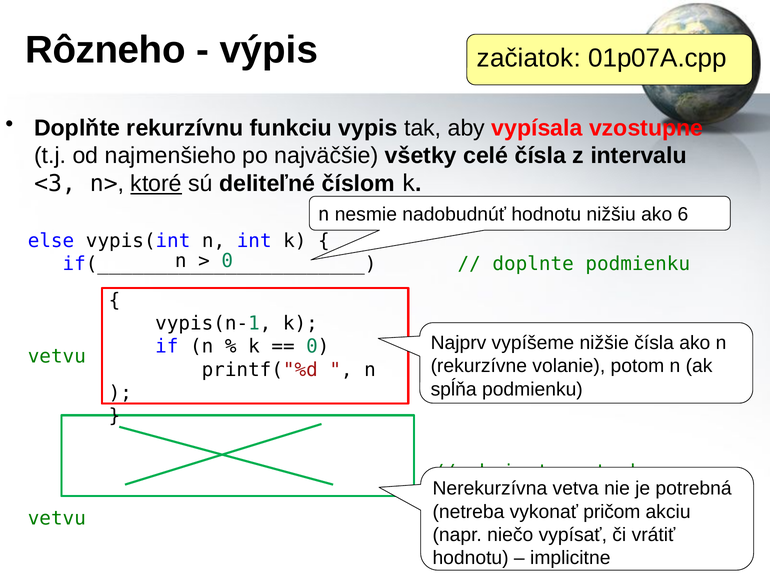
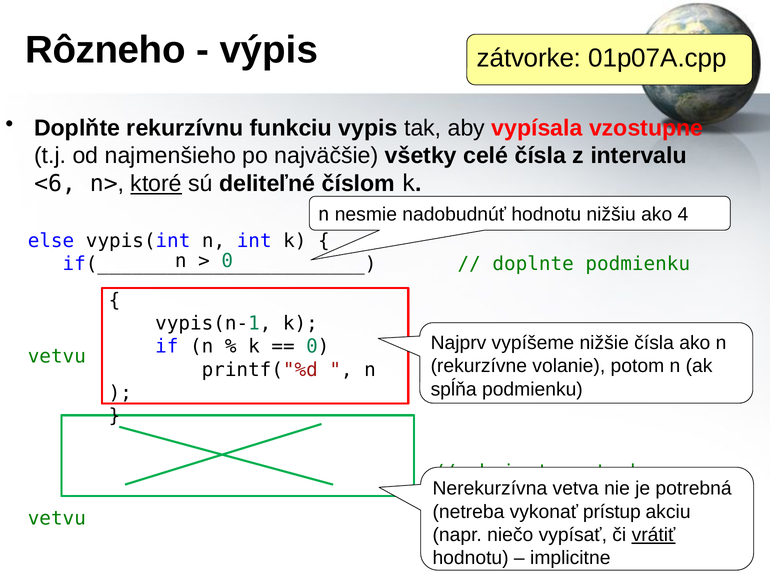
začiatok: začiatok -> zátvorke (529, 58)
<3: <3 -> <6 (55, 184)
6: 6 -> 4 (683, 214)
pričom: pričom -> prístup (612, 512)
vrátiť underline: none -> present (653, 535)
